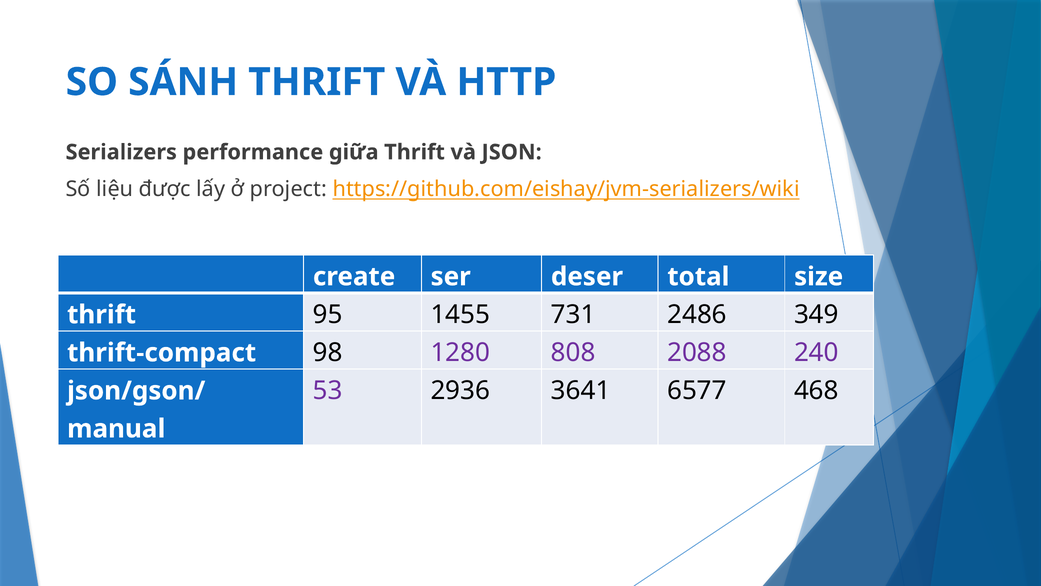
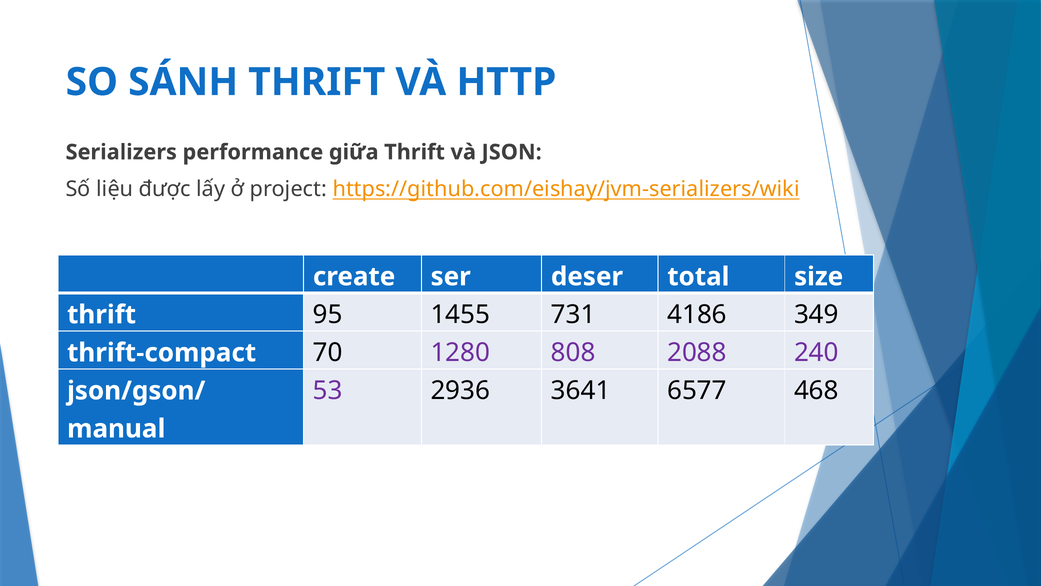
2486: 2486 -> 4186 (697, 314)
98: 98 -> 70 (328, 353)
